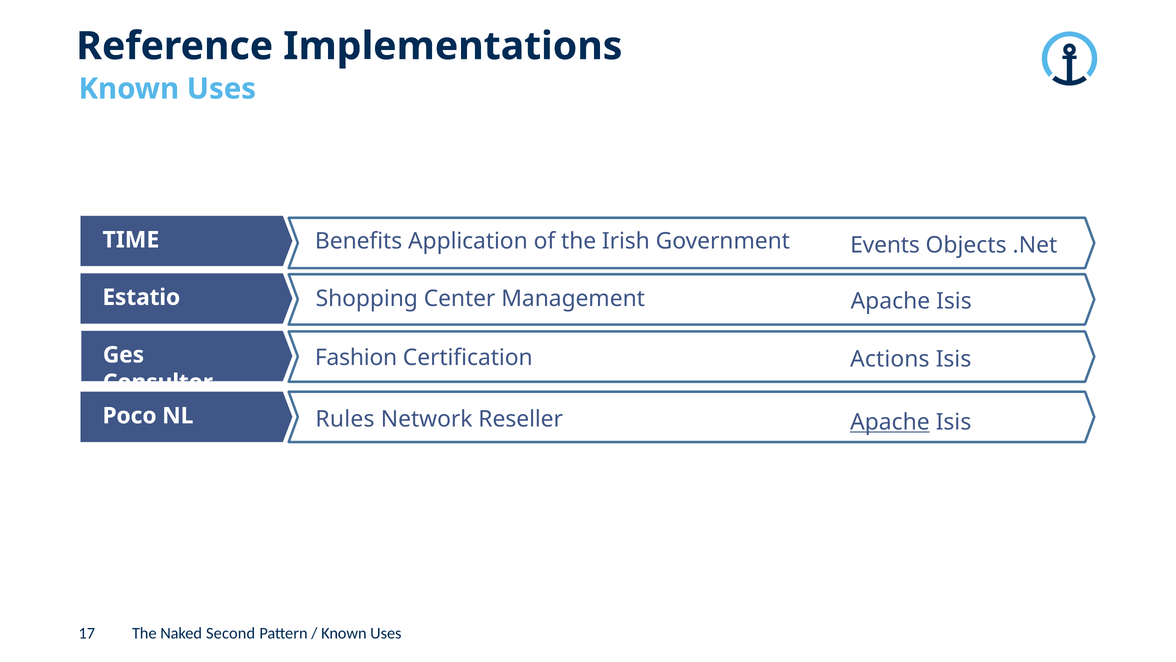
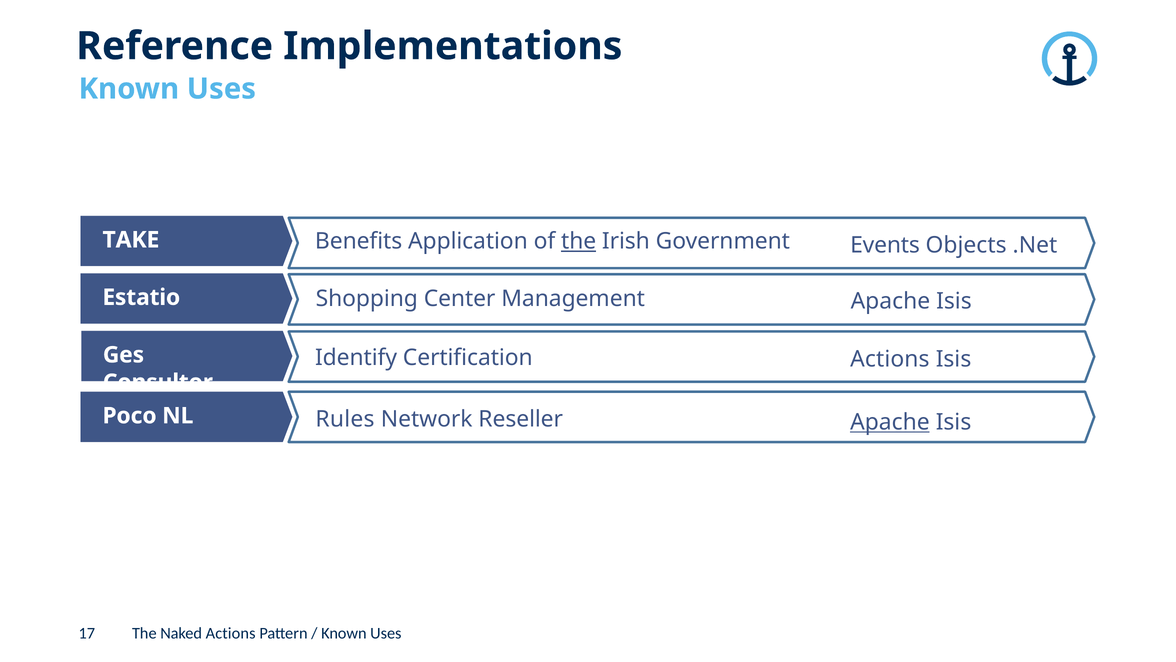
TIME: TIME -> TAKE (131, 240)
the underline: none -> present (579, 241)
Fashion: Fashion -> Identify (356, 358)
Naked Second: Second -> Actions (231, 633)
